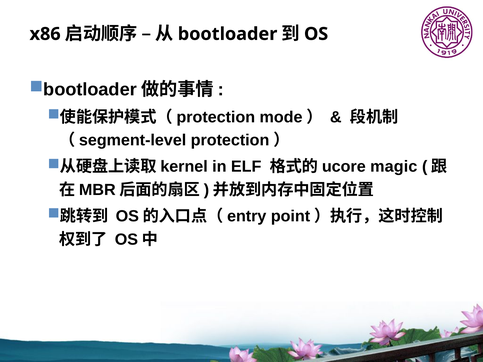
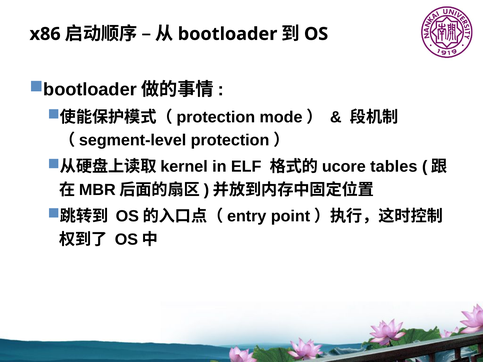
magic: magic -> tables (394, 167)
